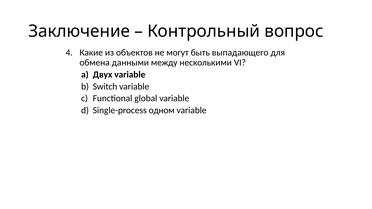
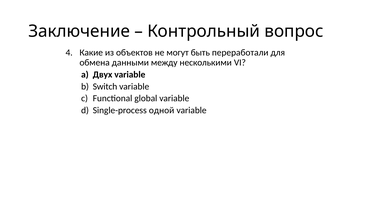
выпадающего: выпадающего -> переработали (240, 53)
одном: одном -> одной (162, 111)
